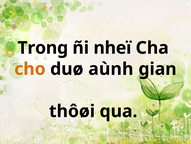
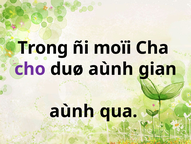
nheï: nheï -> moïi (112, 48)
cho colour: orange -> purple (30, 69)
thôøi: thôøi -> aùnh (72, 111)
